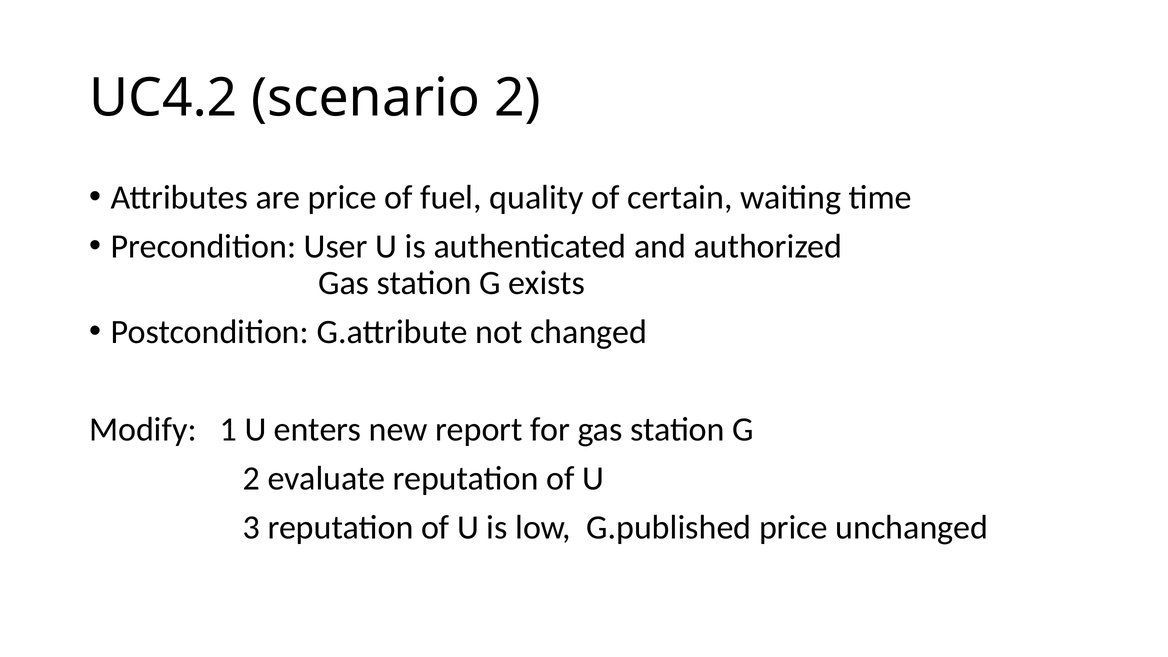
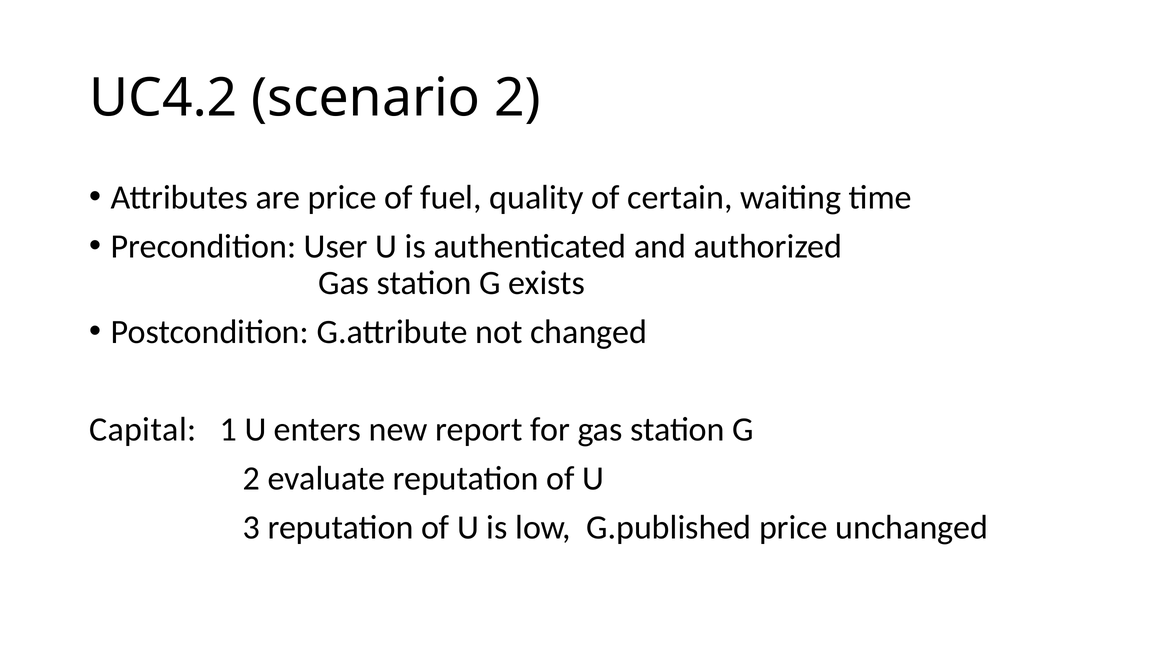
Modify: Modify -> Capital (143, 430)
